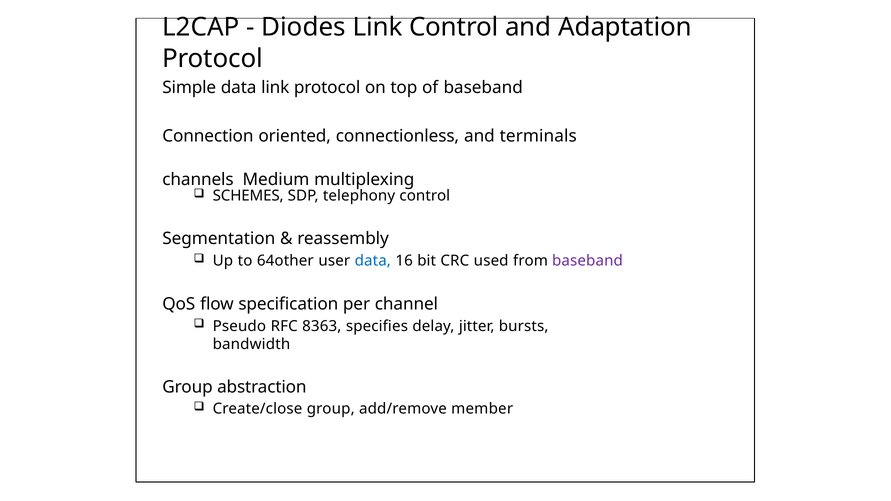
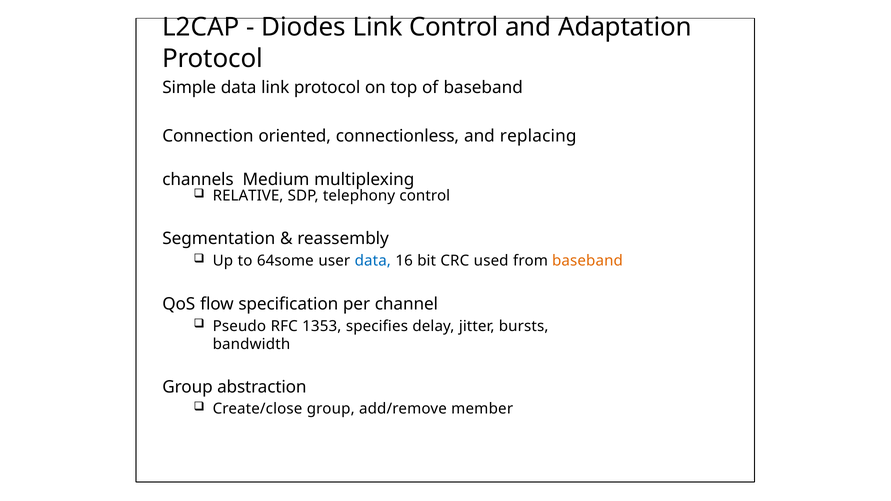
terminals: terminals -> replacing (538, 136)
SCHEMES: SCHEMES -> RELATIVE (248, 196)
64other: 64other -> 64some (285, 261)
baseband colour: purple -> orange (587, 261)
8363: 8363 -> 1353 (322, 326)
